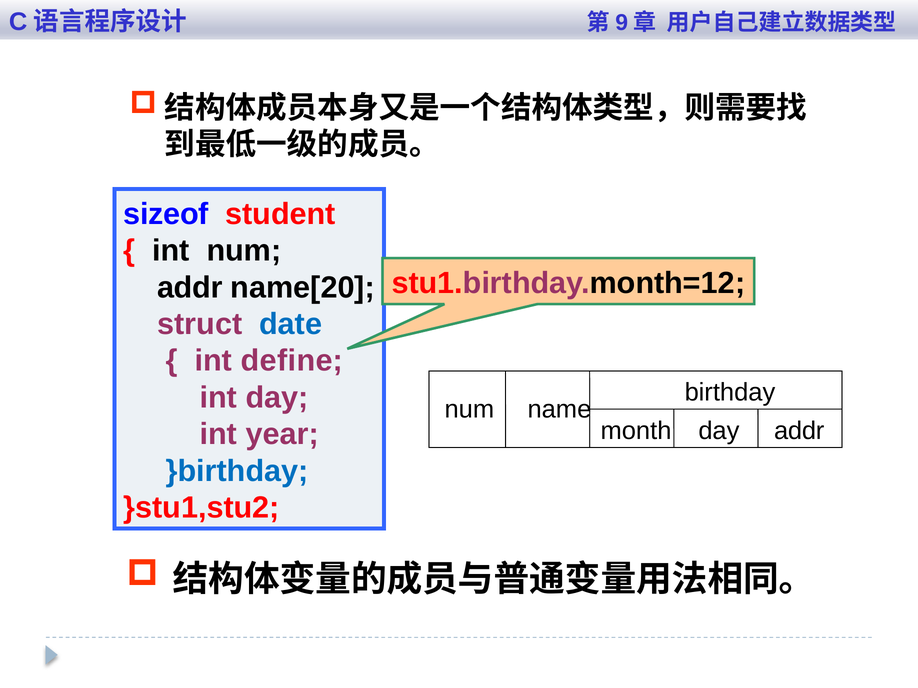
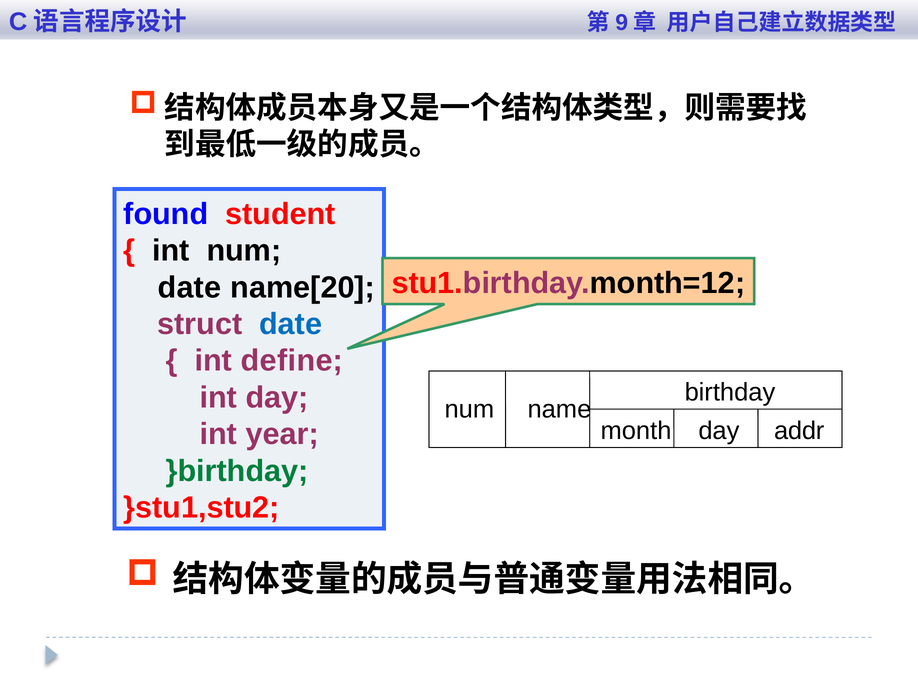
sizeof: sizeof -> found (166, 214)
addr: addr -> date (189, 288)
}birthday colour: blue -> green (237, 471)
